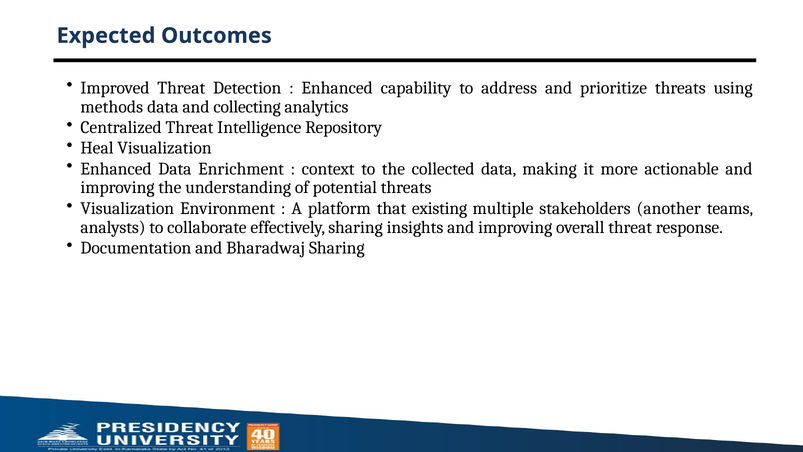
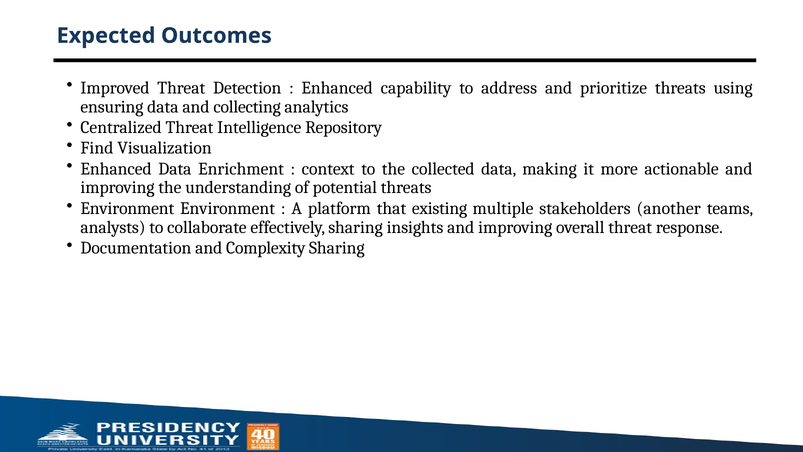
methods: methods -> ensuring (112, 107)
Heal: Heal -> Find (97, 148)
Visualization: Visualization -> Environment (127, 208)
Bharadwaj: Bharadwaj -> Complexity (266, 248)
